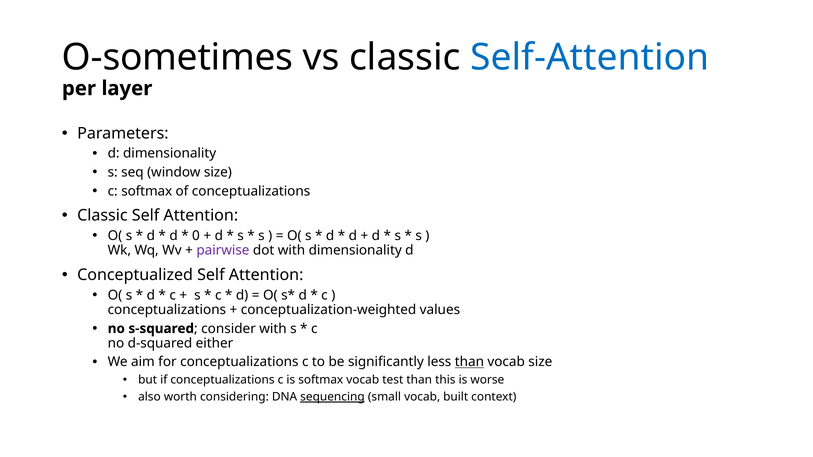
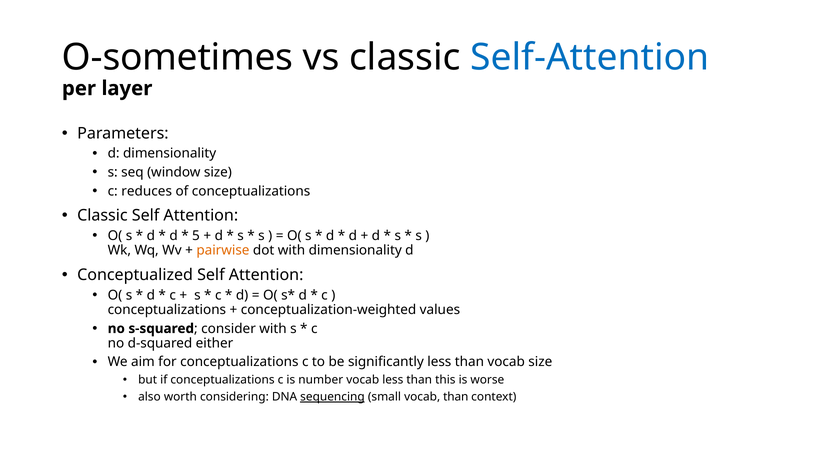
c softmax: softmax -> reduces (147, 191)
0: 0 -> 5 (196, 236)
pairwise colour: purple -> orange (223, 251)
than underline: present -> none (469, 362)
is softmax: softmax -> number (321, 380)
vocab test: test -> less (393, 380)
vocab built: built -> than (456, 397)
